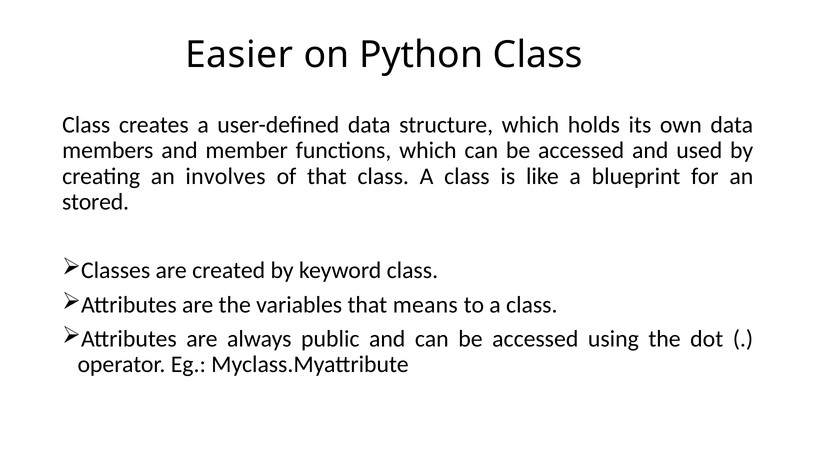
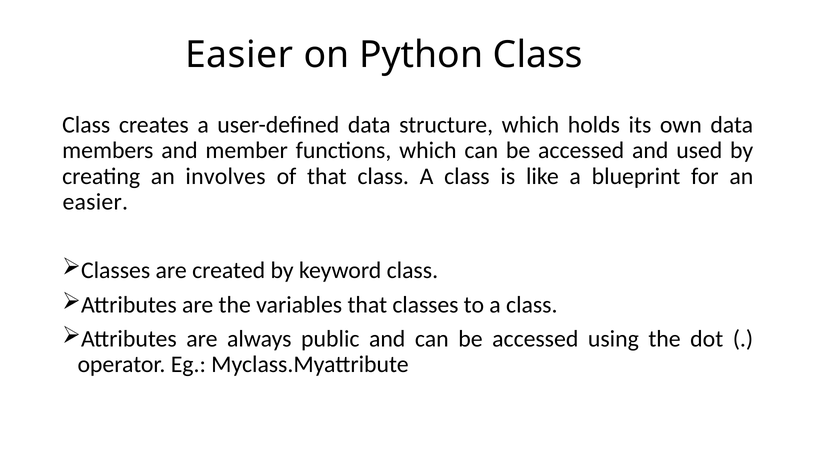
stored: stored -> easier (95, 202)
that means: means -> classes (425, 305)
